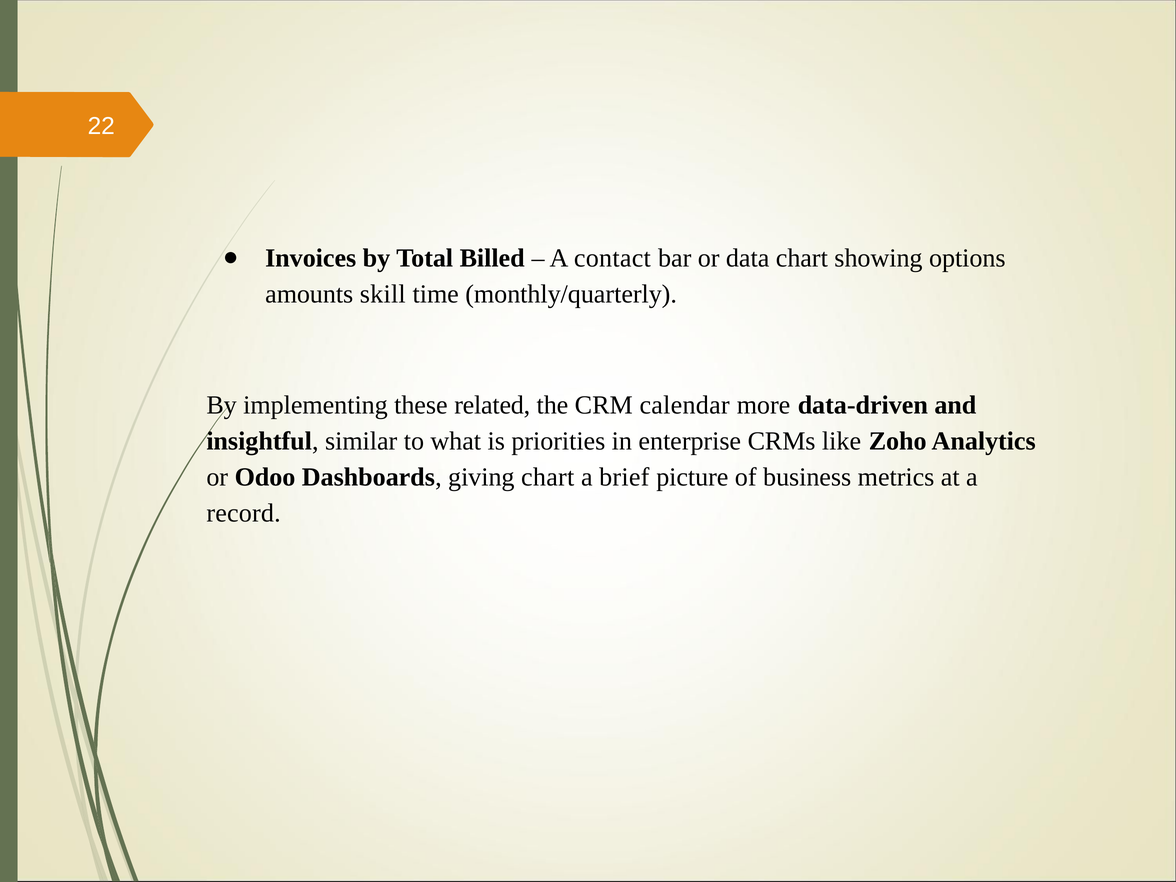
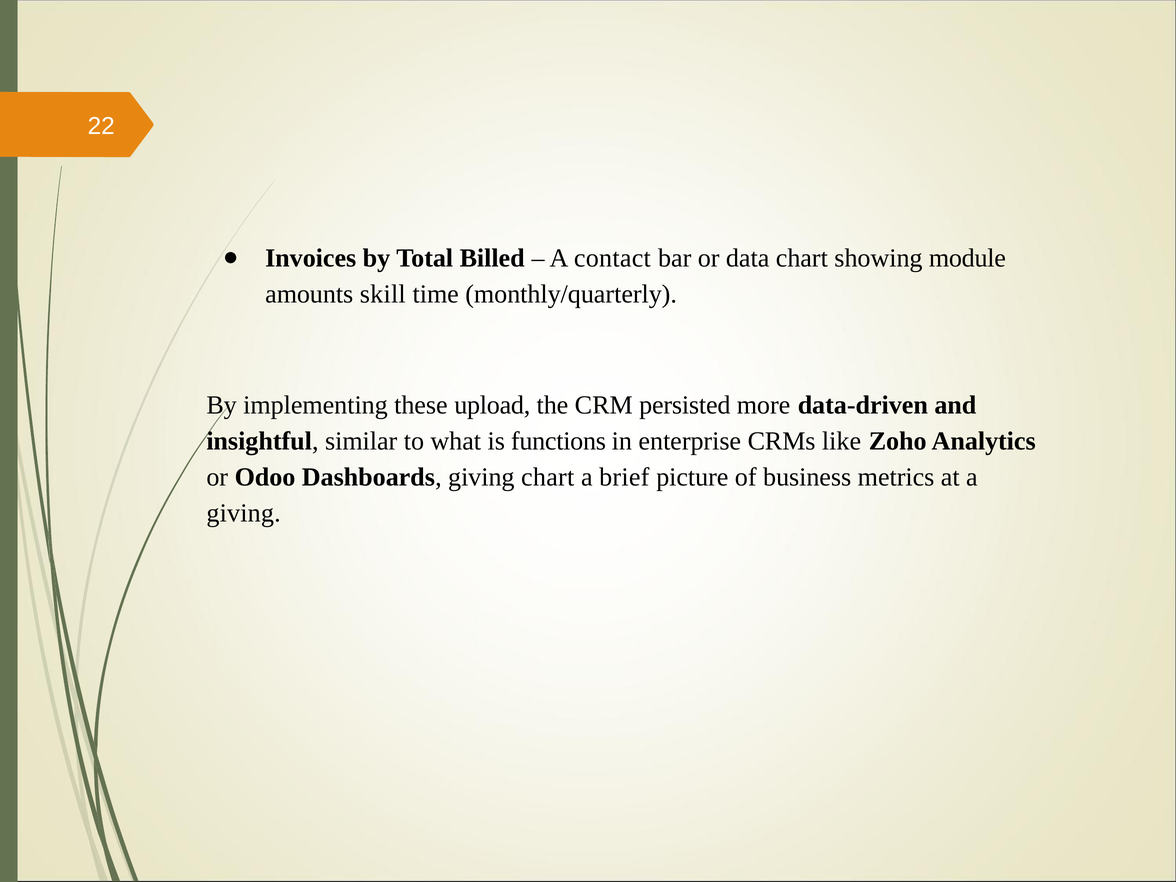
options: options -> module (967, 258)
related: related -> upload (492, 405)
calendar: calendar -> persisted (685, 405)
priorities: priorities -> functions (558, 441)
record: record -> giving (244, 513)
